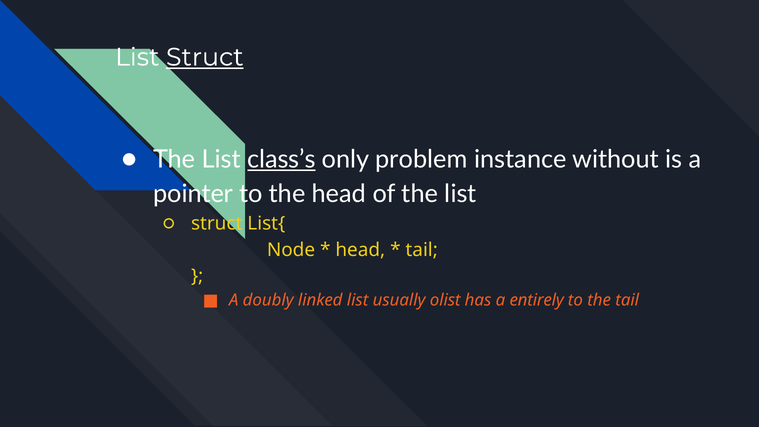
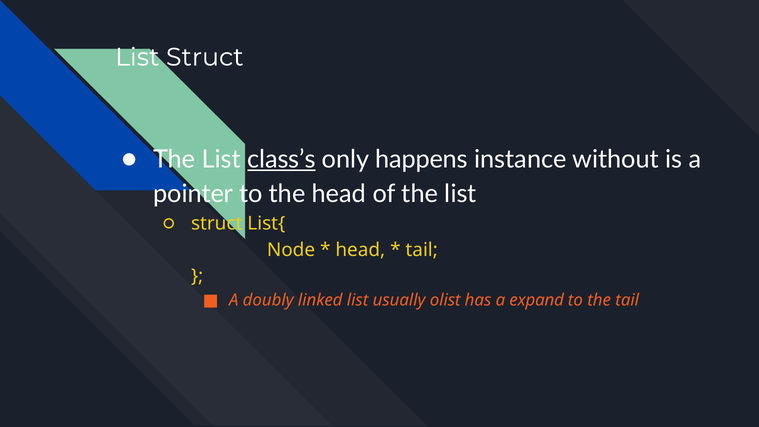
Struct underline: present -> none (205, 57)
problem: problem -> happens (422, 159)
entirely: entirely -> expand (537, 300)
